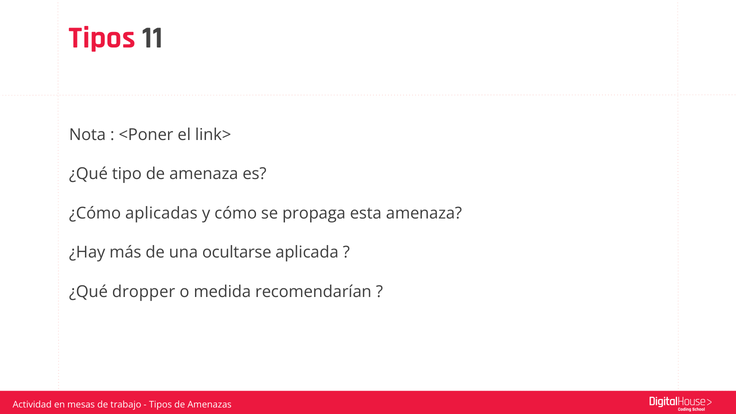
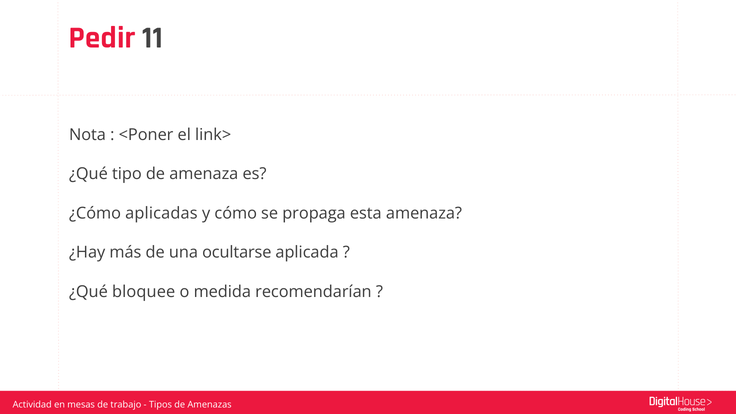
Tipos: Tipos -> Pedir (102, 38)
dropper: dropper -> bloquee (144, 292)
